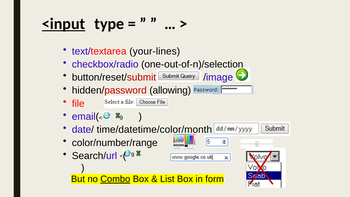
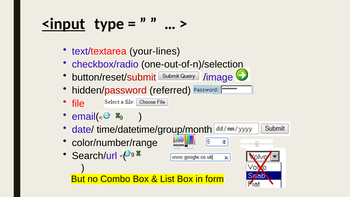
allowing: allowing -> referred (170, 90)
time/datetime/color/month: time/datetime/color/month -> time/datetime/group/month (154, 130)
Combo underline: present -> none (115, 179)
